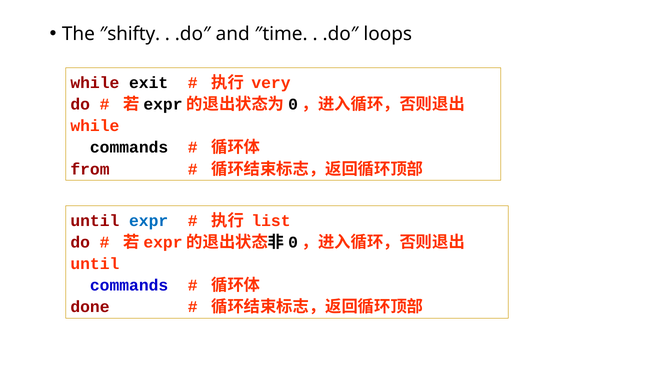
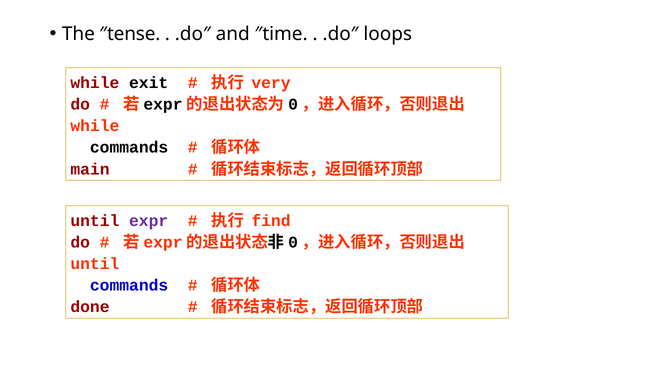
″shifty: ″shifty -> ″tense (130, 34)
from: from -> main (90, 169)
expr colour: blue -> purple (149, 221)
list: list -> find (271, 221)
